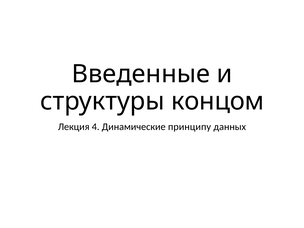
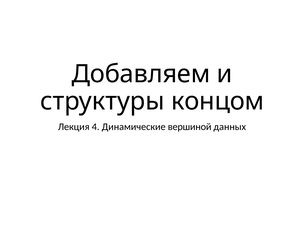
Введенные: Введенные -> Добавляем (141, 74)
принципу: принципу -> вершиной (190, 127)
